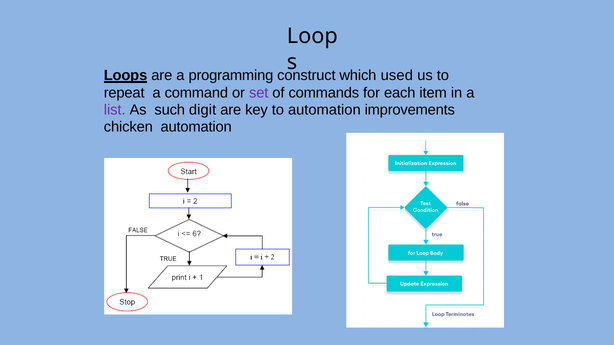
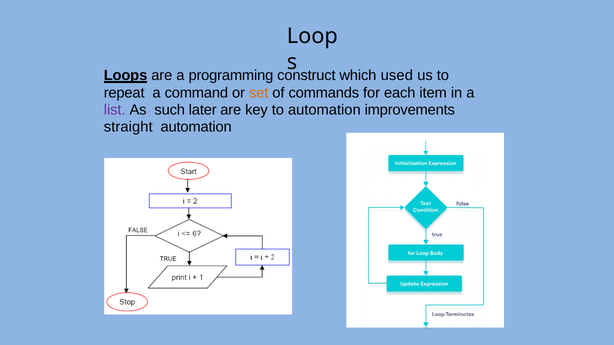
set colour: purple -> orange (259, 93)
digit: digit -> later (203, 110)
chicken: chicken -> straight (128, 127)
